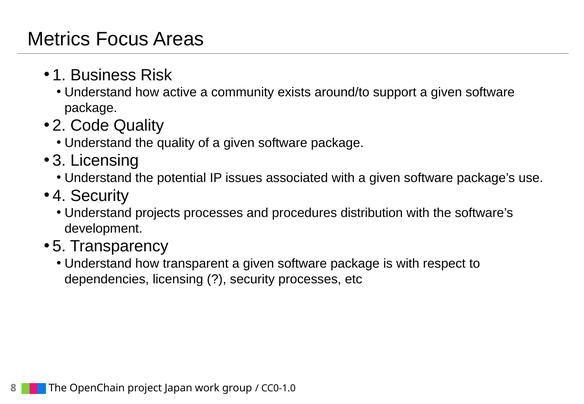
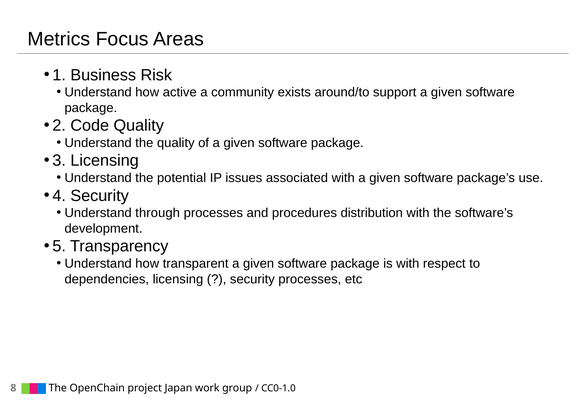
projects: projects -> through (158, 213)
